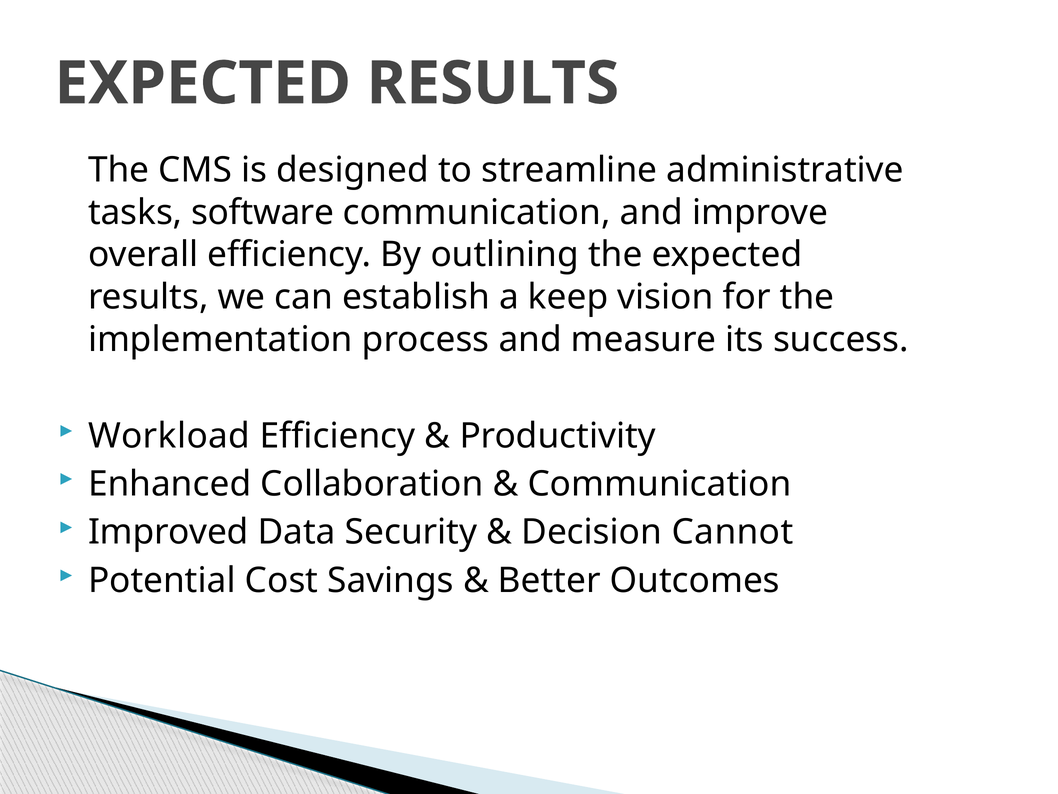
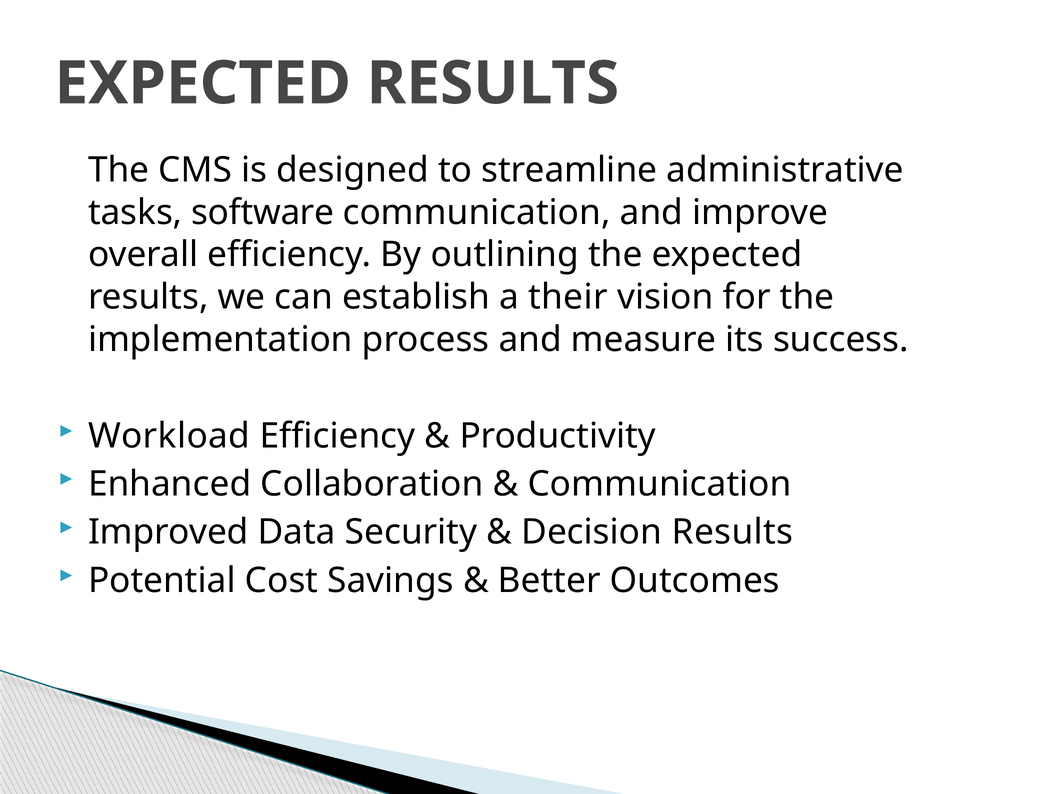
keep: keep -> their (568, 297)
Decision Cannot: Cannot -> Results (733, 532)
